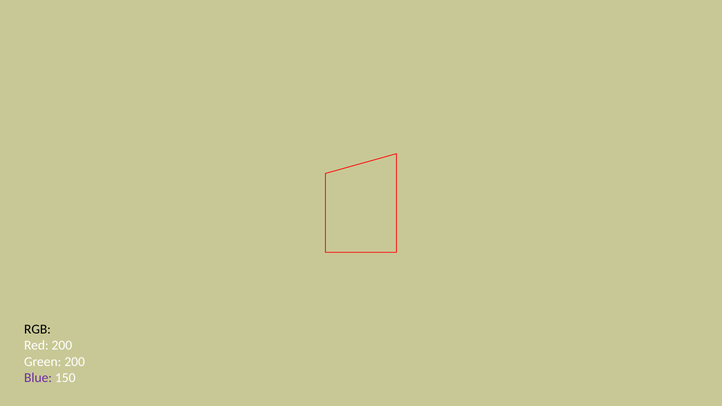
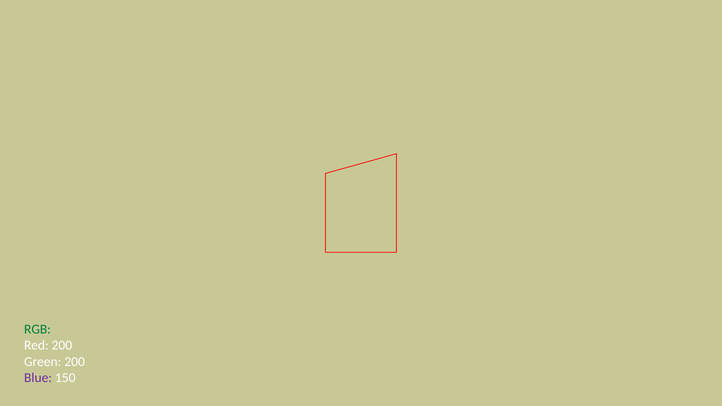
RGB colour: black -> green (37, 329)
